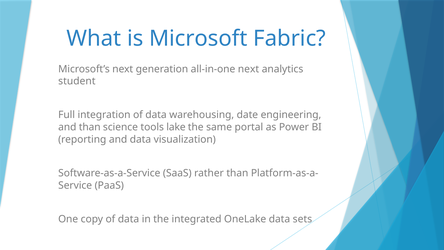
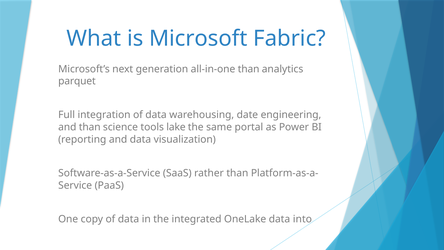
all-in-one next: next -> than (249, 69)
student: student -> parquet (77, 81)
sets: sets -> into (302, 219)
